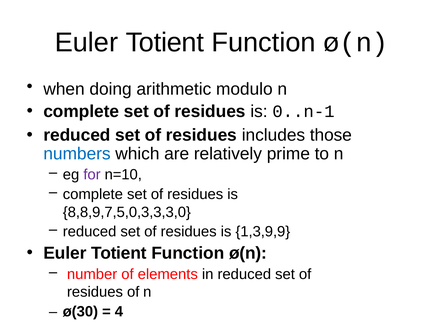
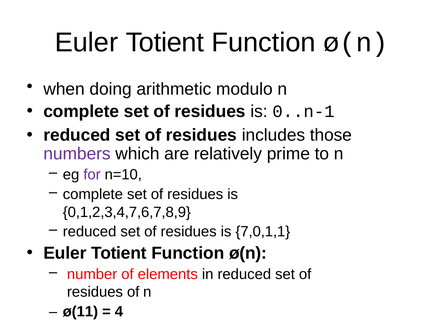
numbers colour: blue -> purple (77, 154)
8,8,9,7,5,0,3,3,3,0: 8,8,9,7,5,0,3,3,3,0 -> 0,1,2,3,4,7,6,7,8,9 (127, 212)
1,3,9,9: 1,3,9,9 -> 7,0,1,1 (263, 232)
ø(30: ø(30 -> ø(11 (80, 311)
